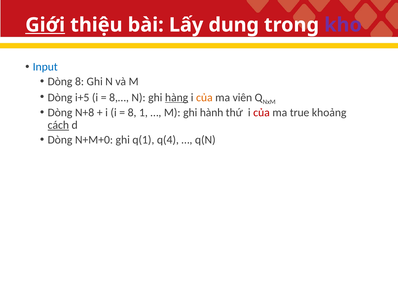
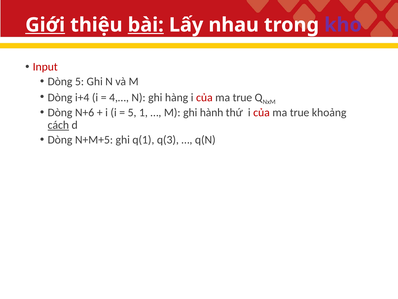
bài underline: none -> present (146, 25)
dung: dung -> nhau (234, 25)
Input colour: blue -> red (45, 67)
Dòng 8: 8 -> 5 (80, 81)
i+5: i+5 -> i+4 (82, 97)
8,…: 8,… -> 4,… (119, 97)
hàng underline: present -> none (177, 97)
của colour: orange -> red (204, 97)
viên: viên -> true (242, 97)
N+8: N+8 -> N+6 (85, 112)
8: 8 -> 5 (132, 112)
N+M+0: N+M+0 -> N+M+5 (94, 139)
q(4: q(4 -> q(3 (168, 139)
